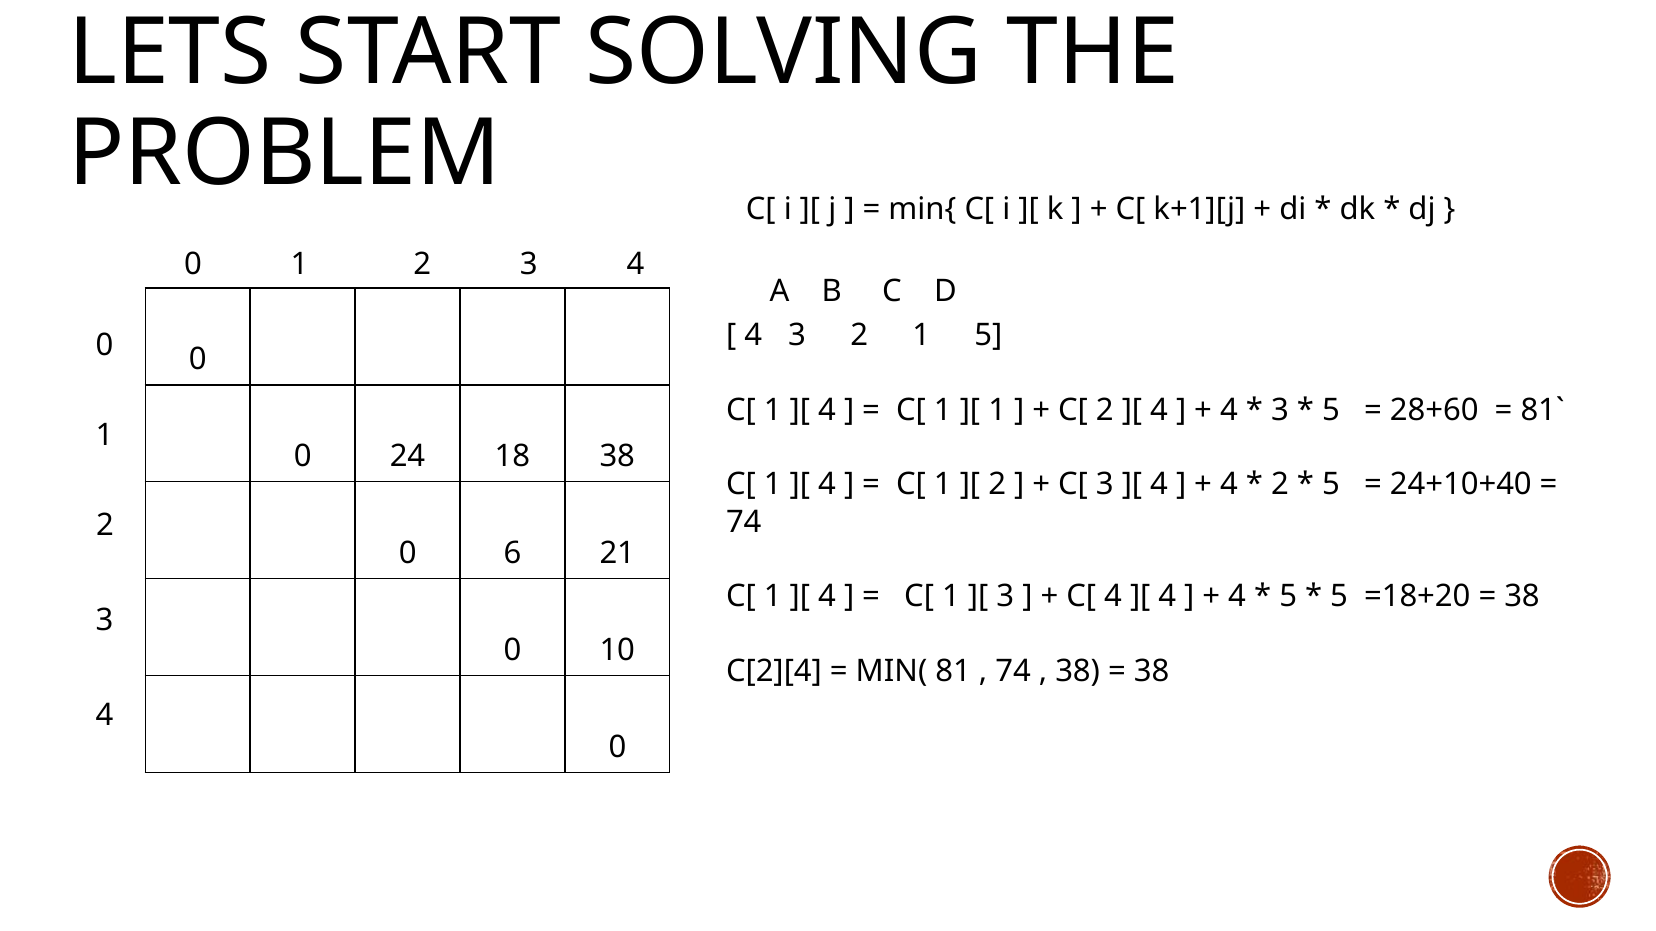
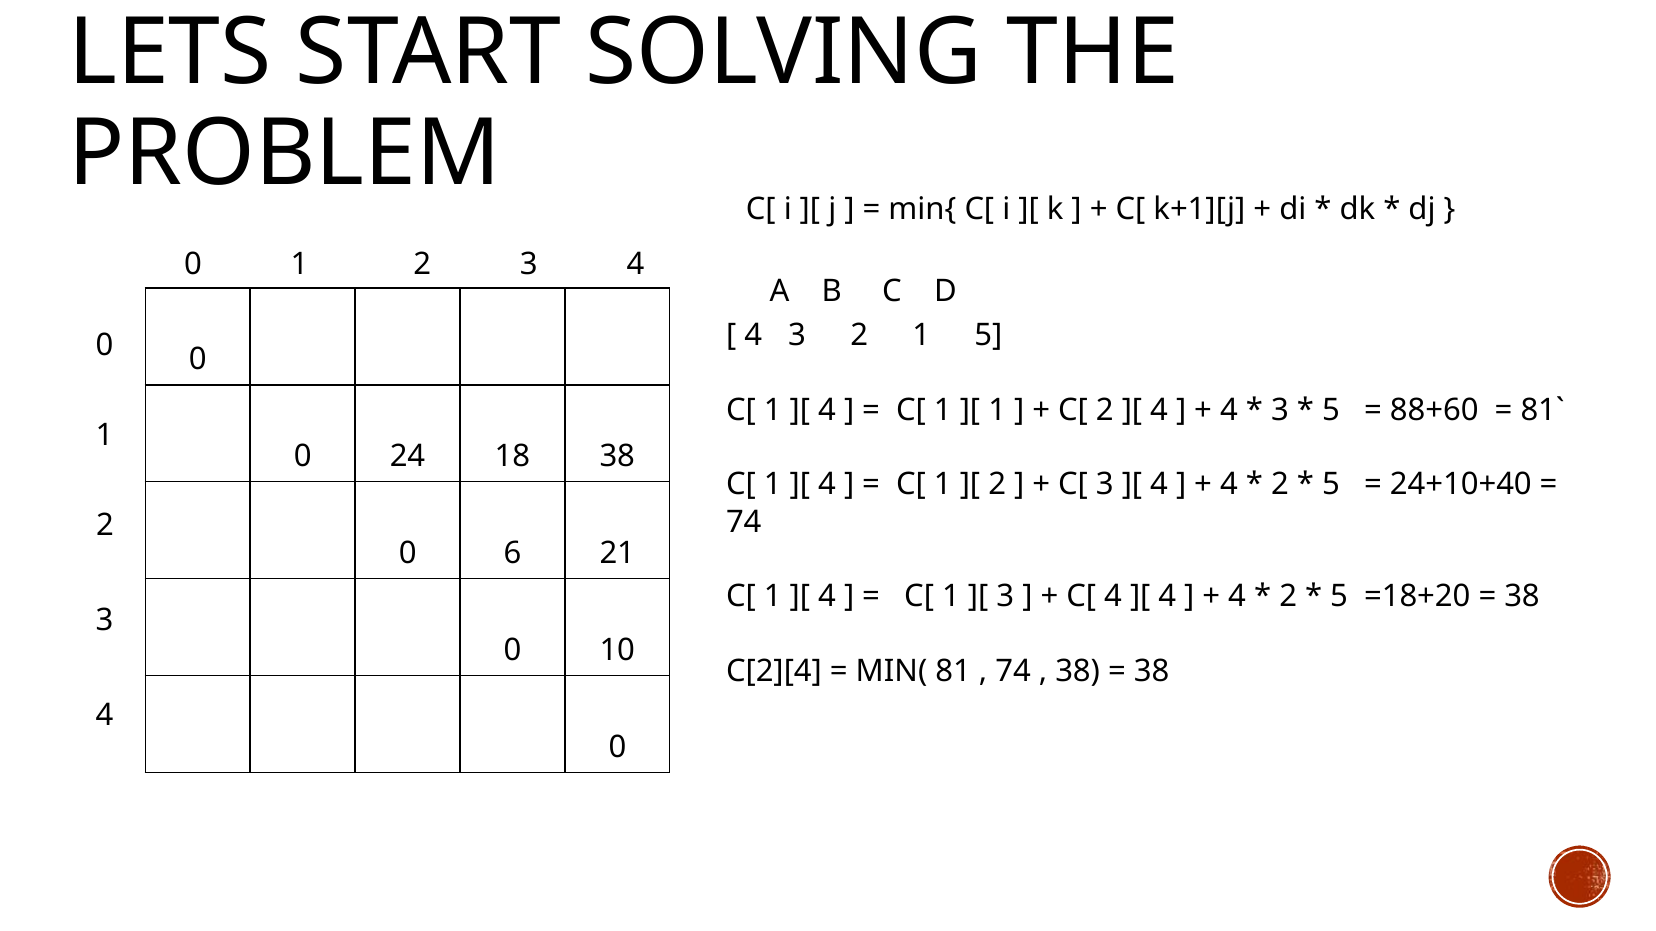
28+60: 28+60 -> 88+60 (1434, 410)
5: 5 -> 2 (1288, 597)
